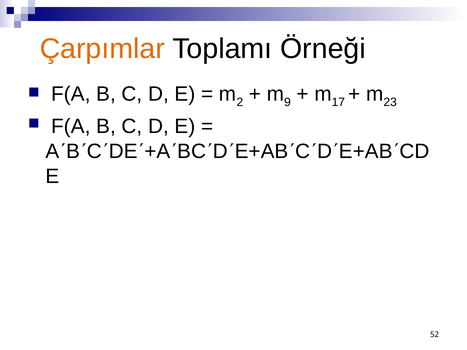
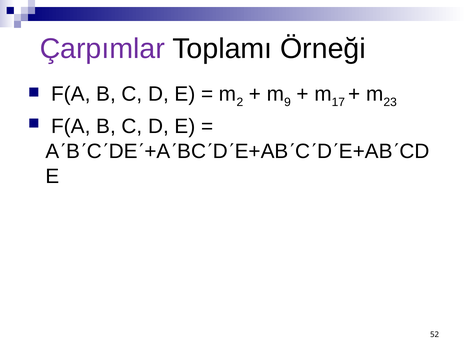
Çarpımlar colour: orange -> purple (102, 49)
